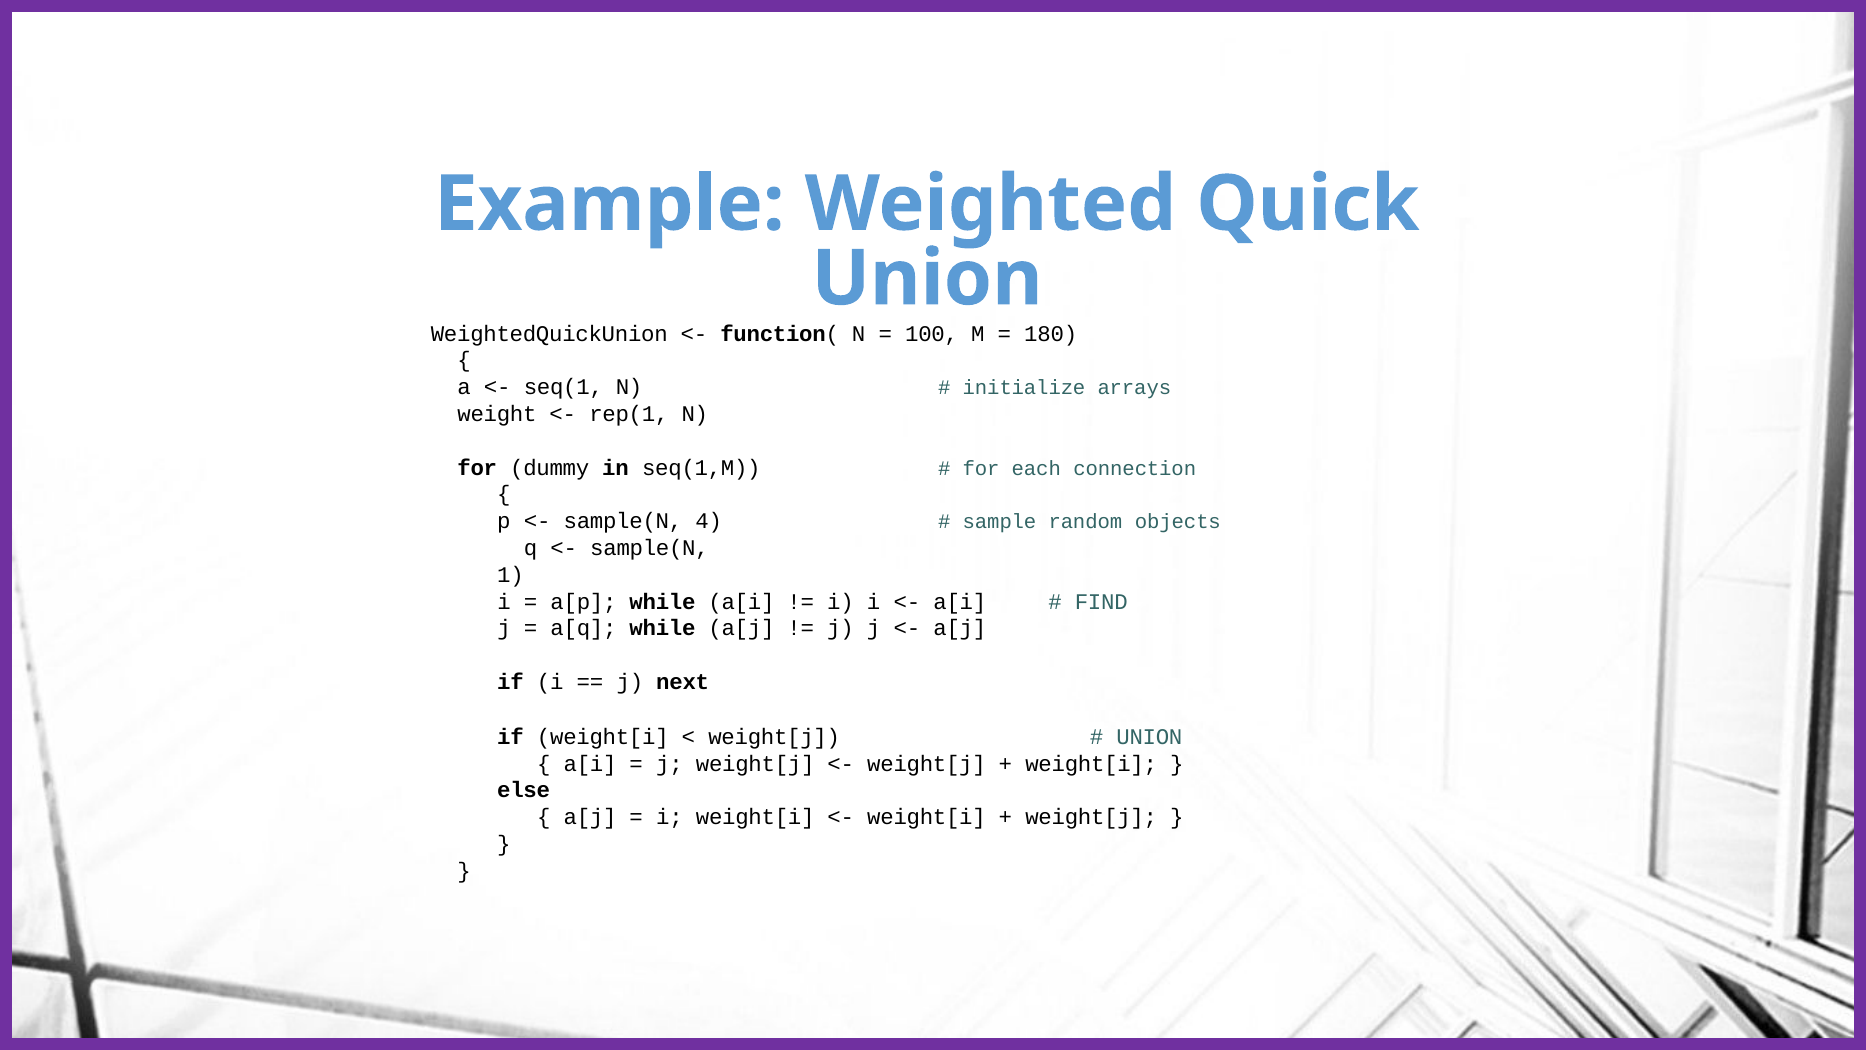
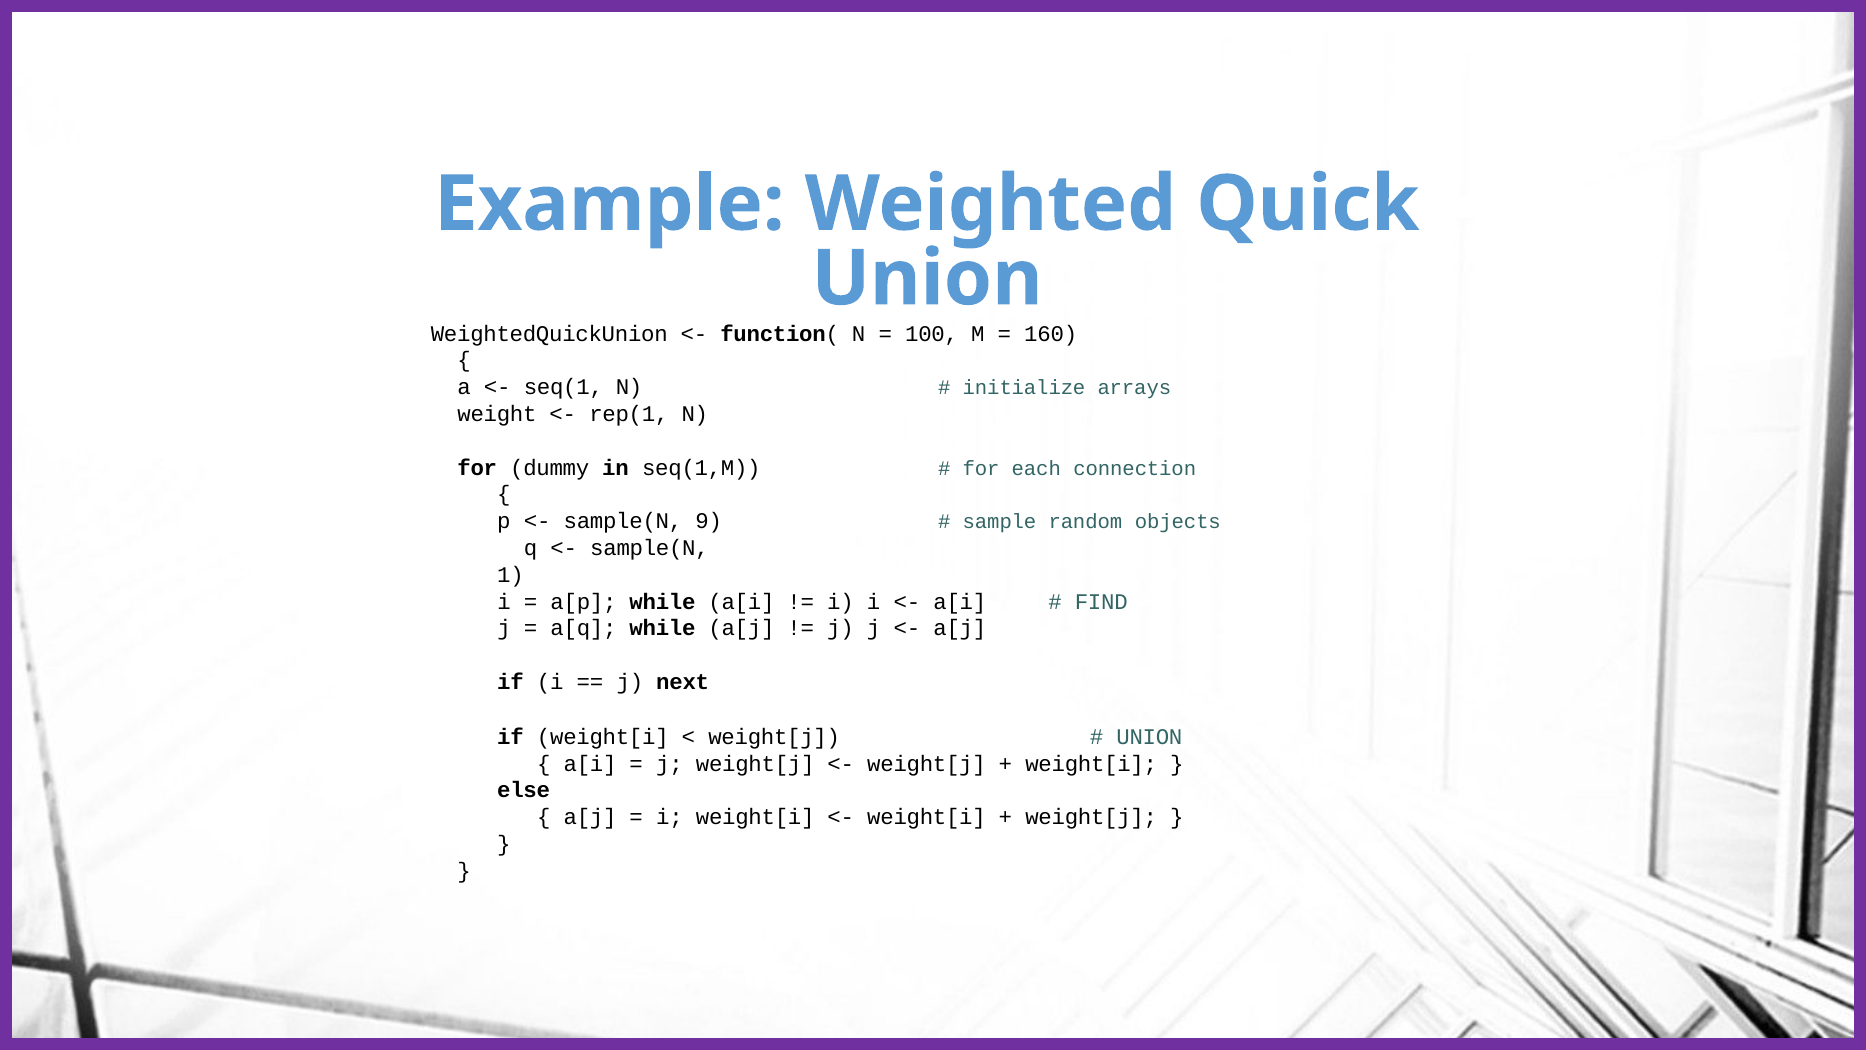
180: 180 -> 160 (1051, 334)
4: 4 -> 9 (709, 521)
